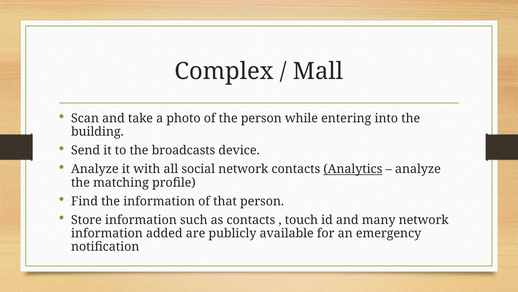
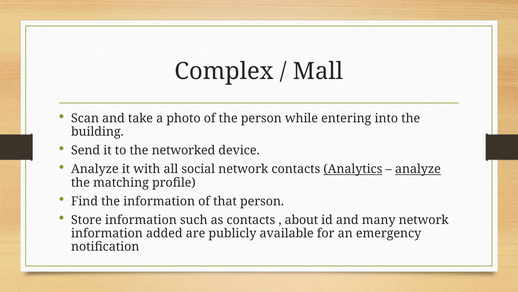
broadcasts: broadcasts -> networked (183, 150)
analyze underline: none -> present (418, 169)
touch: touch -> about (301, 219)
